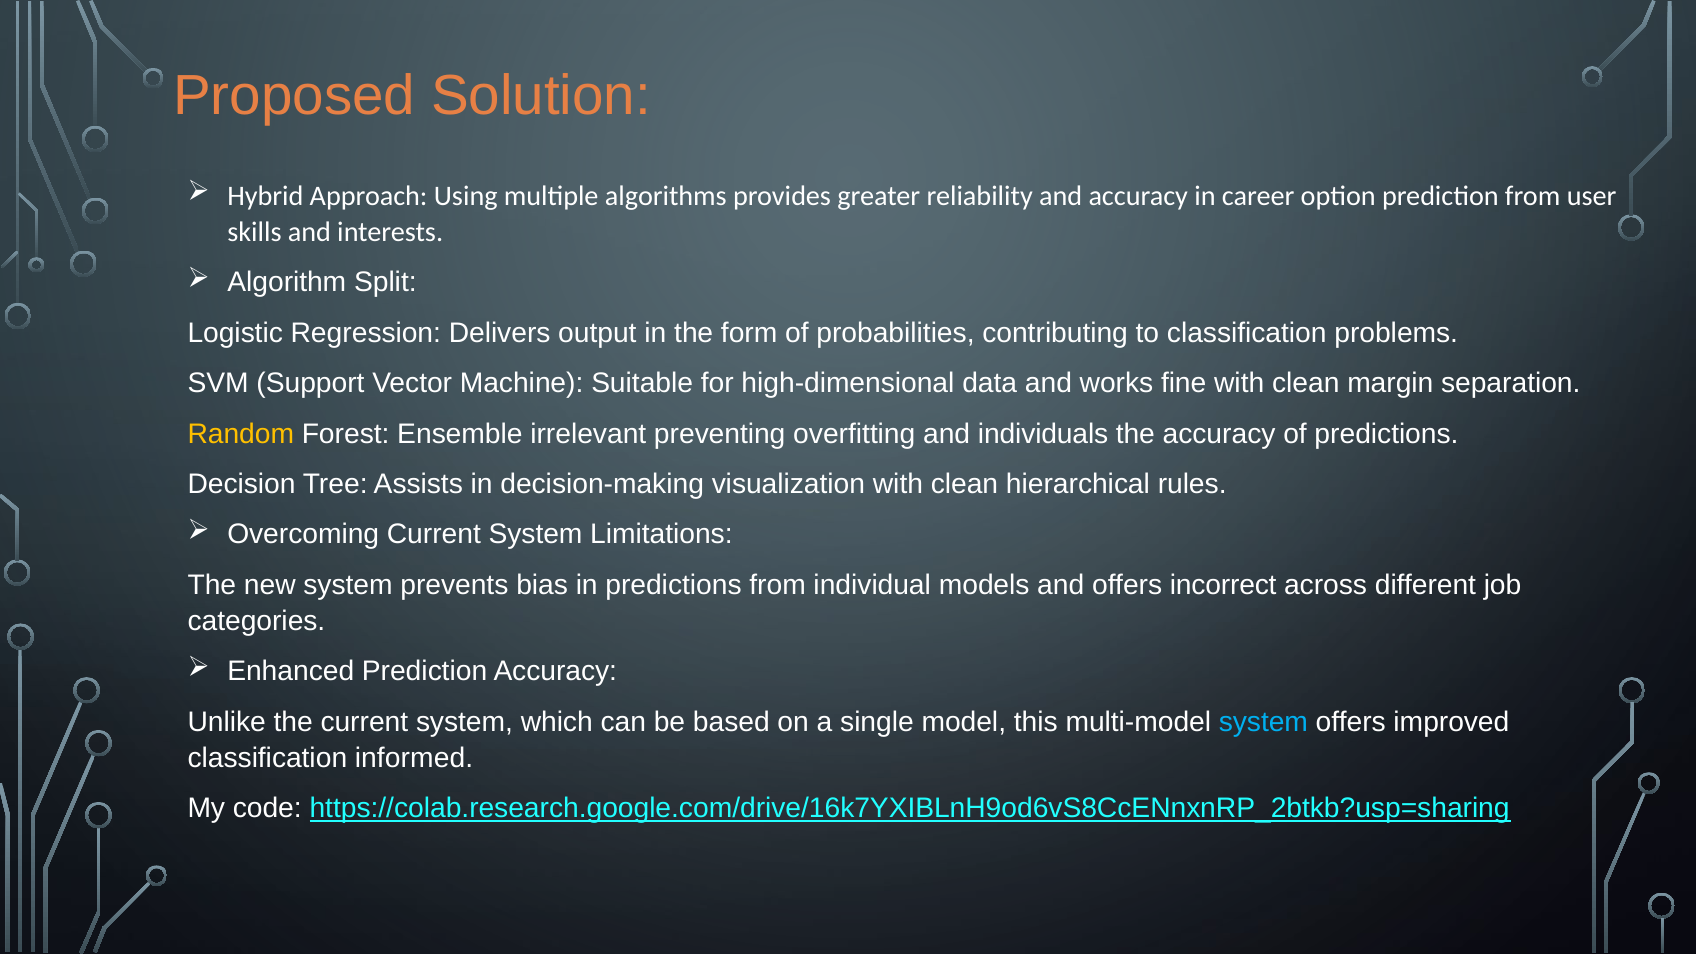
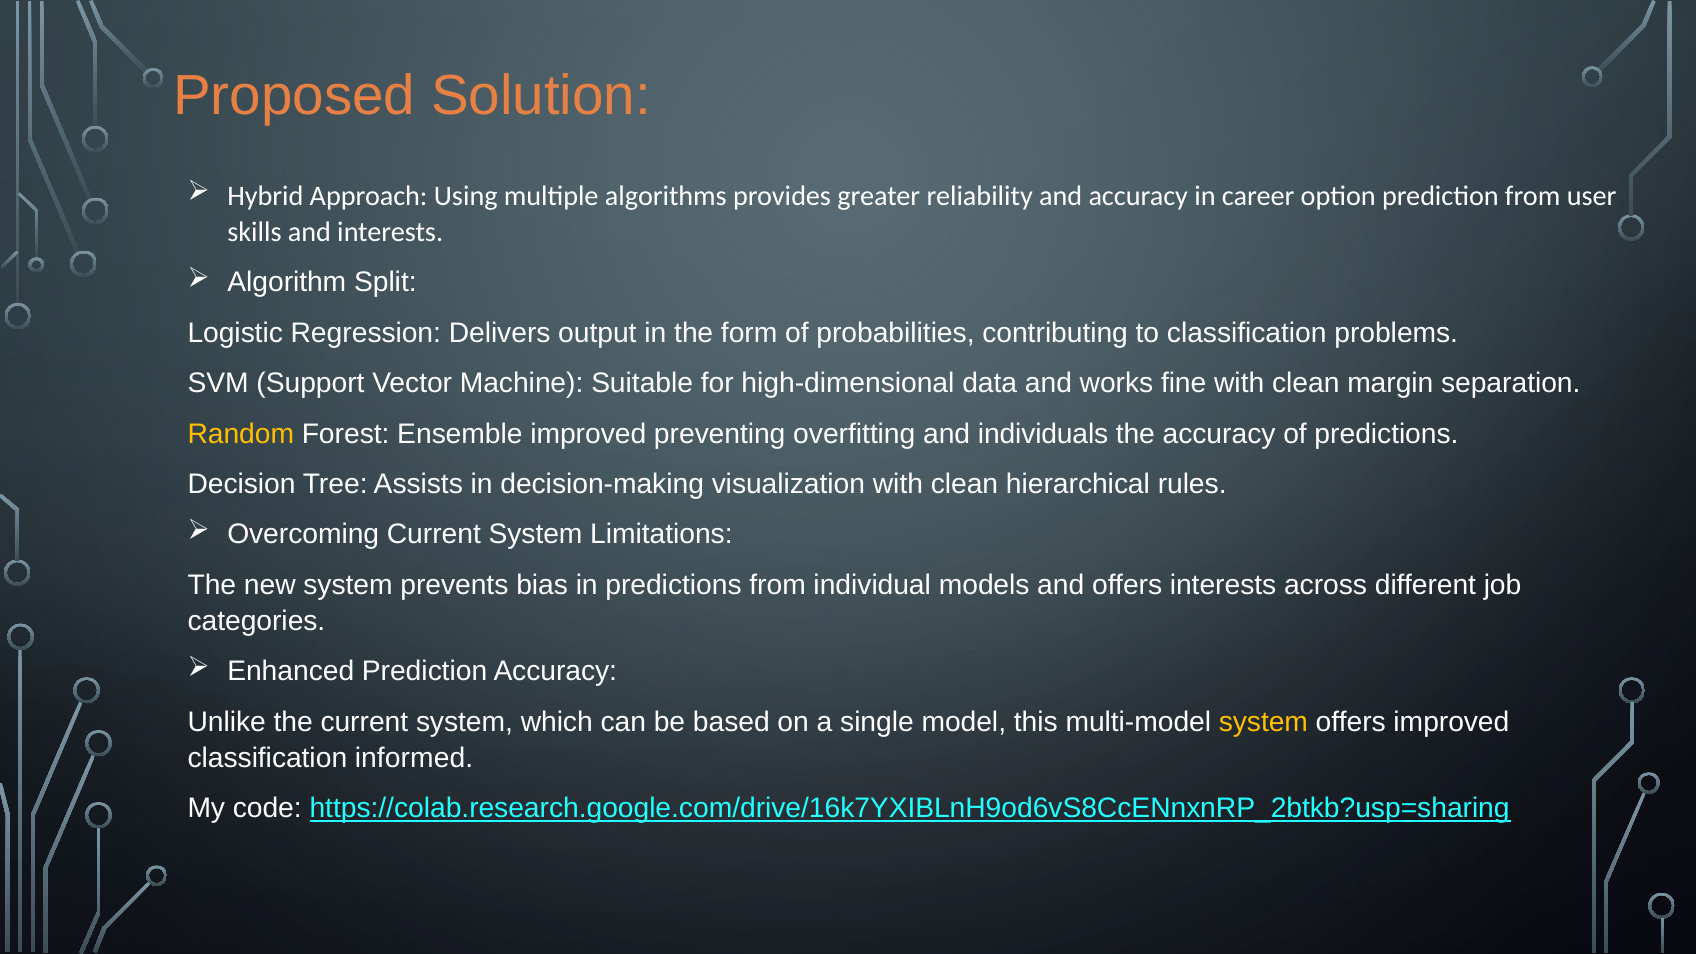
Ensemble irrelevant: irrelevant -> improved (588, 434)
offers incorrect: incorrect -> interests (1223, 585)
system colour: light blue -> yellow (1263, 722)
